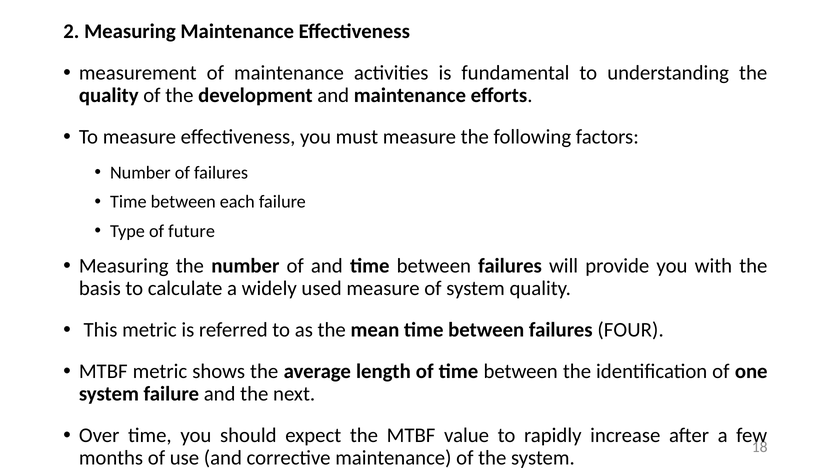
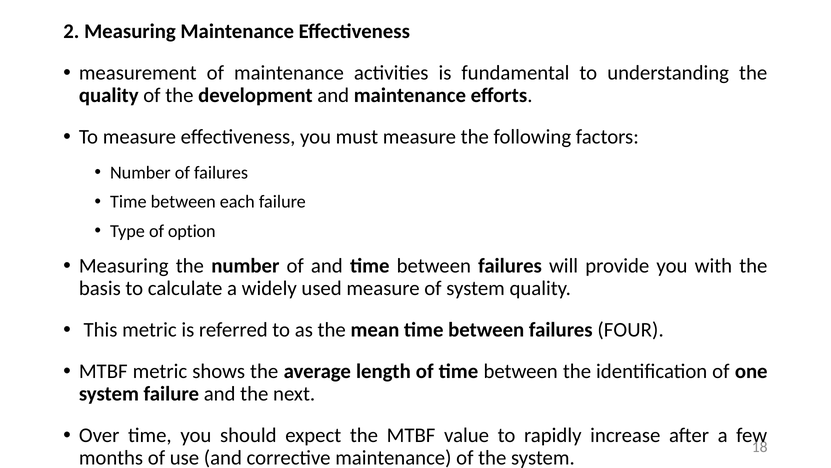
future: future -> option (192, 231)
